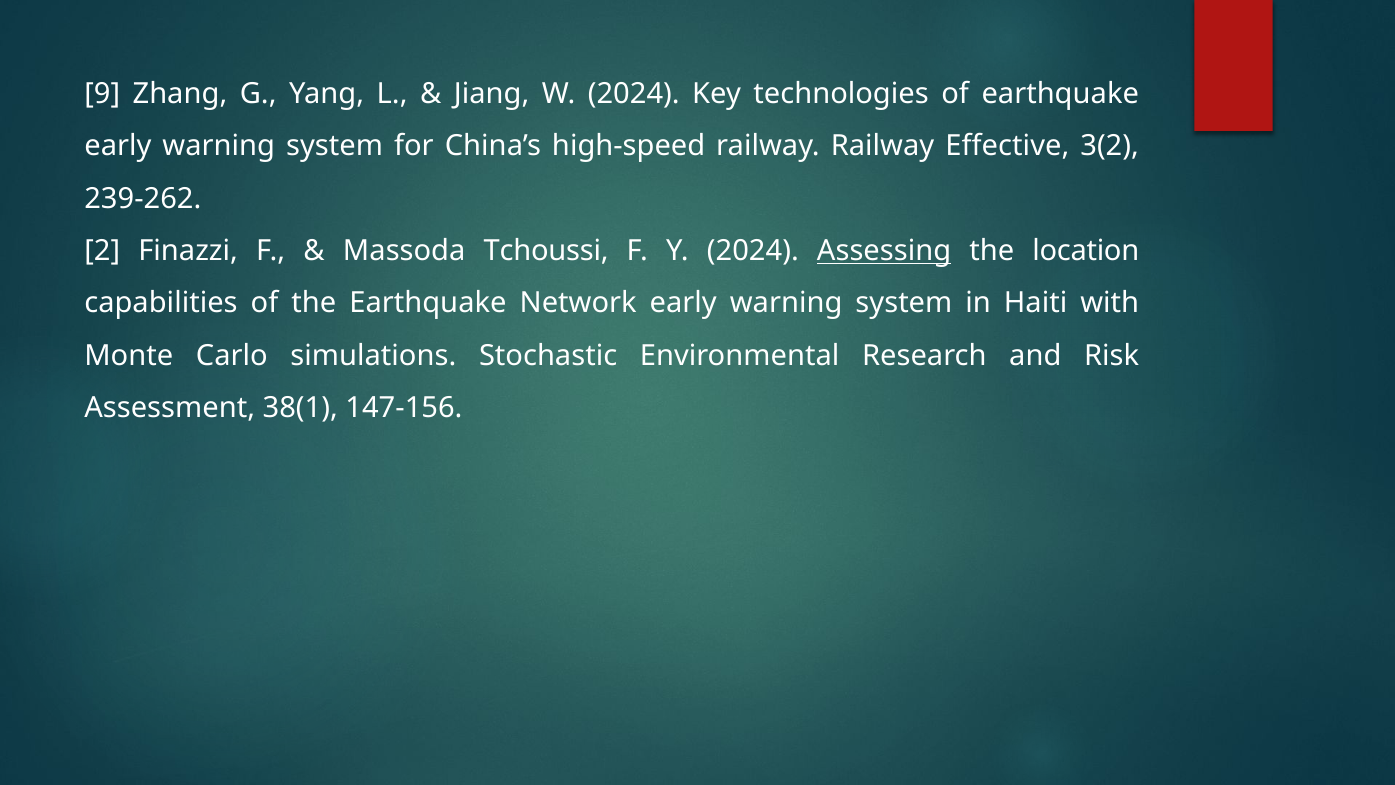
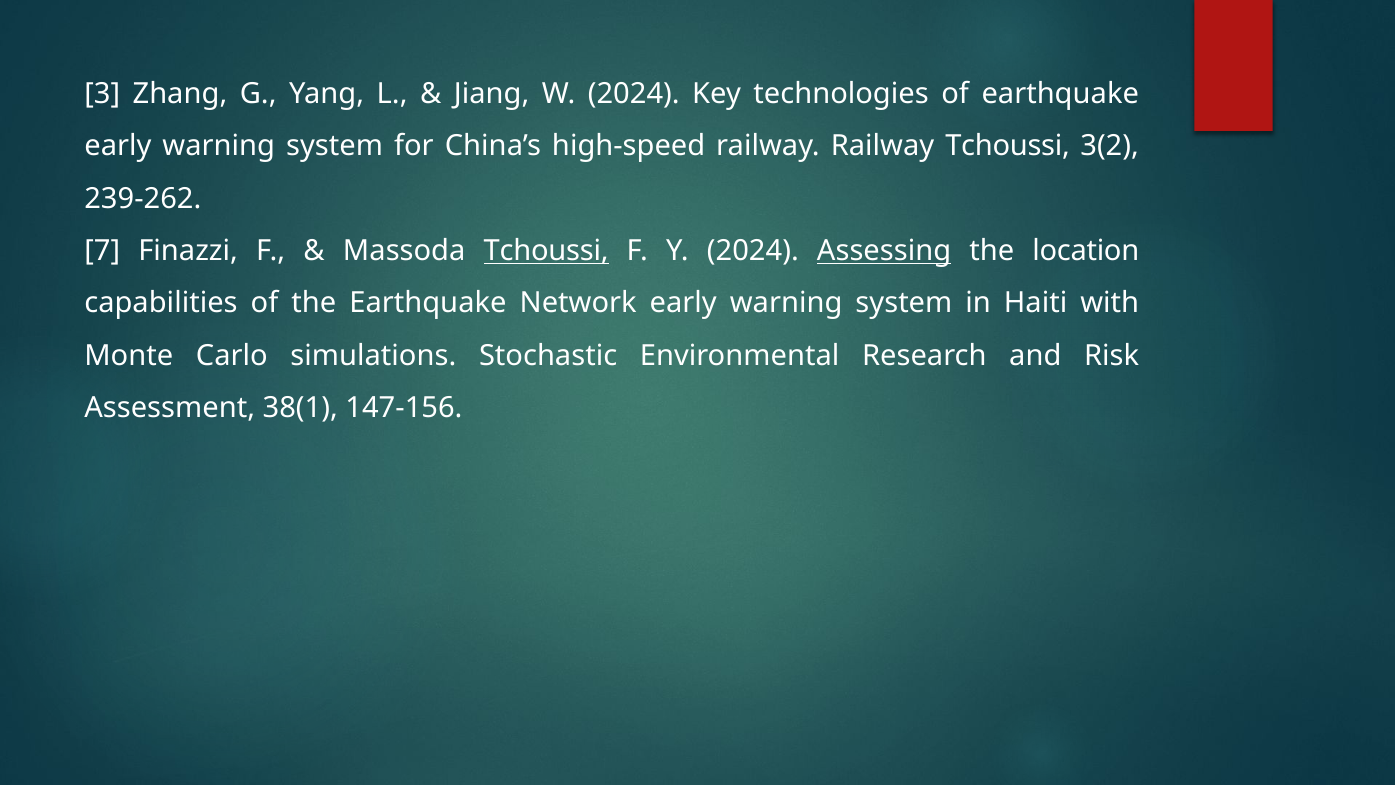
9: 9 -> 3 (102, 94)
Railway Effective: Effective -> Tchoussi (1008, 146)
2: 2 -> 7 (102, 251)
Tchoussi underline: none -> present (546, 251)
